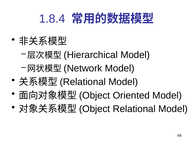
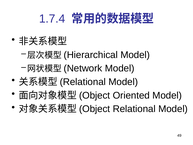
1.8.4: 1.8.4 -> 1.7.4 (52, 19)
